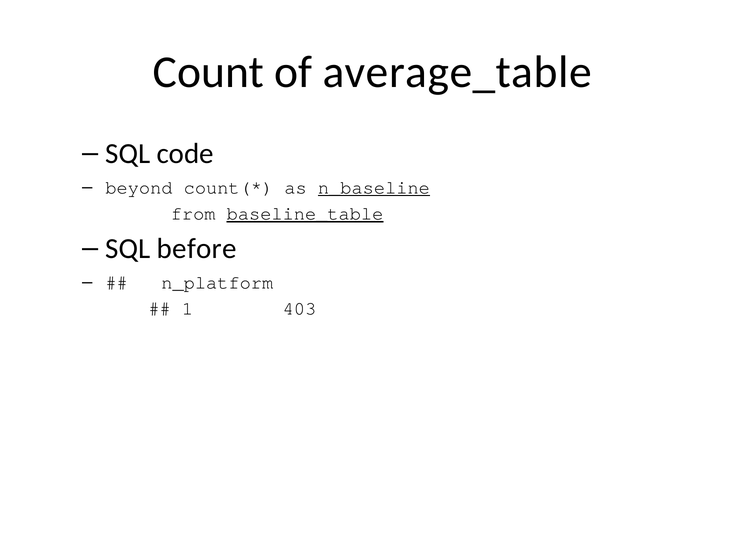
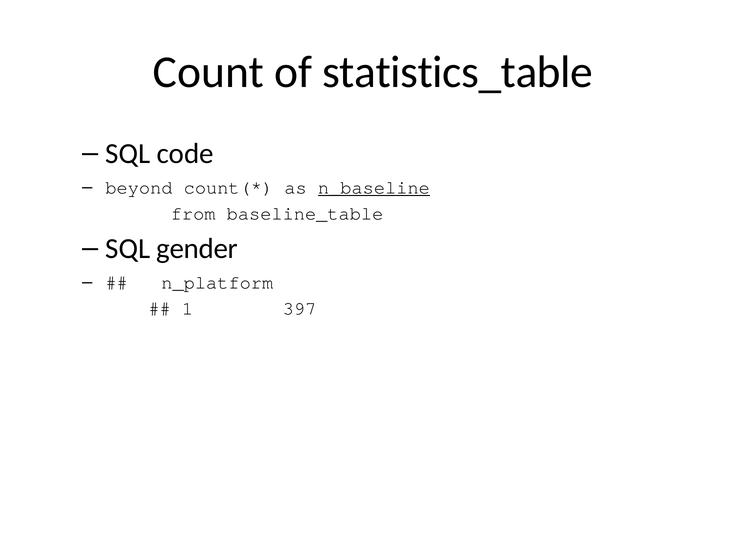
average_table: average_table -> statistics_table (458, 72)
baseline_table underline: present -> none (305, 214)
before: before -> gender (197, 249)
403: 403 -> 397 (299, 308)
